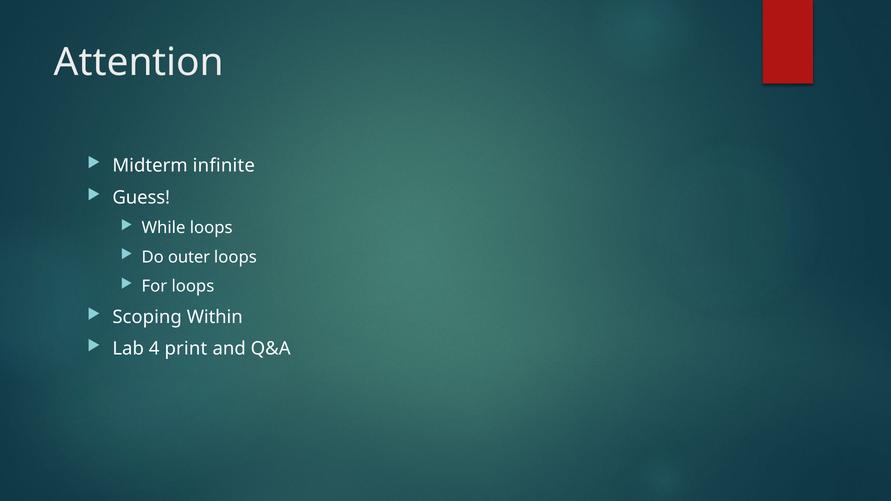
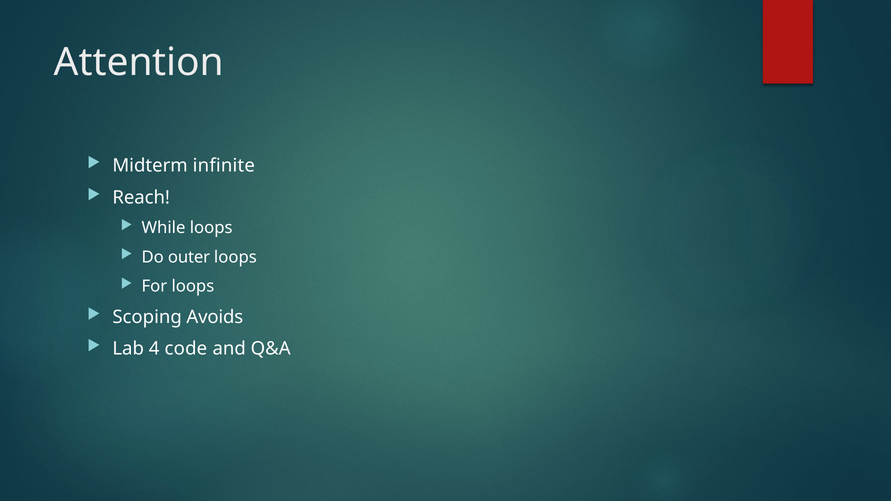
Guess: Guess -> Reach (141, 197)
Within: Within -> Avoids (215, 317)
print: print -> code (186, 349)
